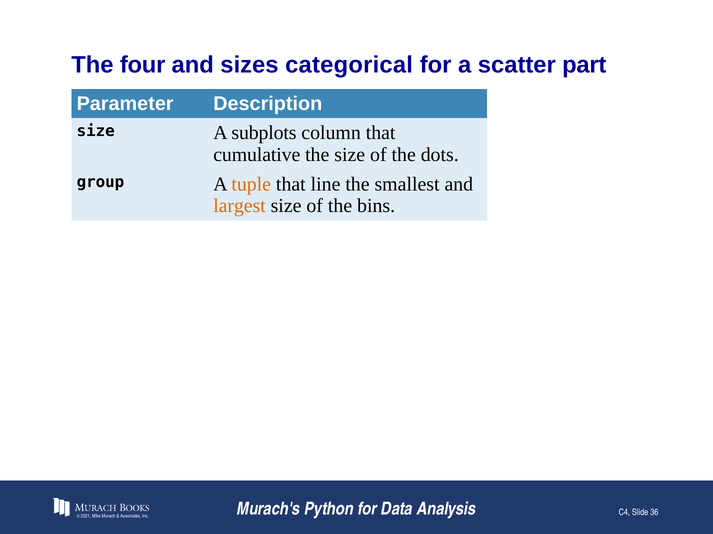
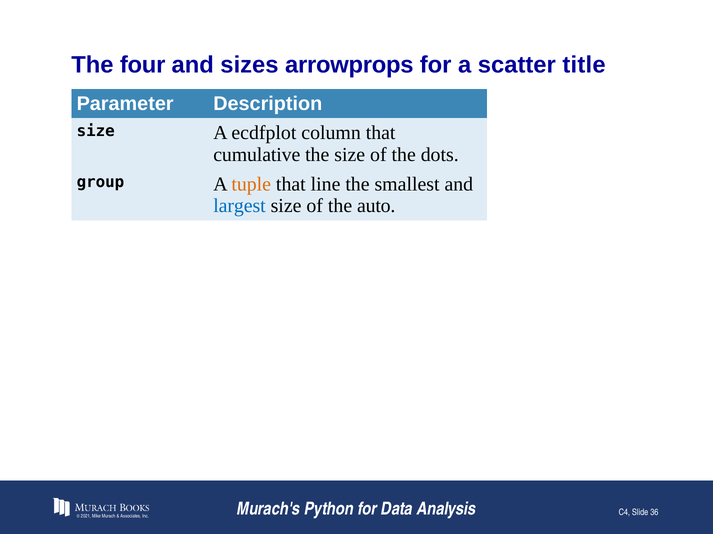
categorical: categorical -> arrowprops (349, 65)
part: part -> title (584, 65)
subplots: subplots -> ecdfplot (264, 133)
largest colour: orange -> blue (240, 206)
bins: bins -> auto (376, 206)
